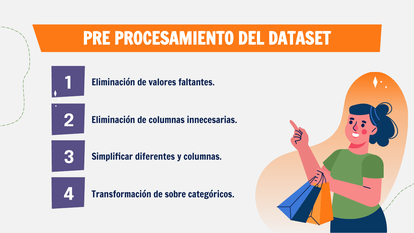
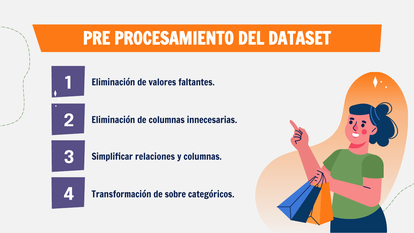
diferentes: diferentes -> relaciones (155, 157)
